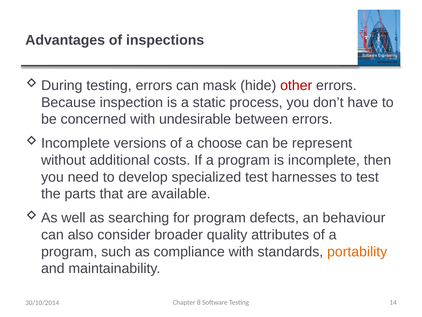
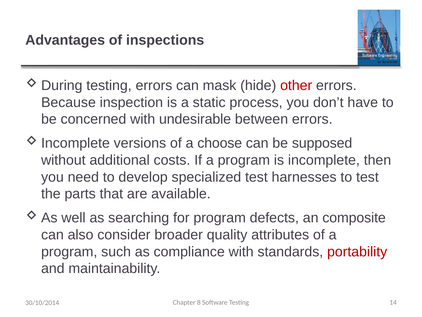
represent: represent -> supposed (322, 143)
behaviour: behaviour -> composite (354, 218)
portability colour: orange -> red (357, 251)
